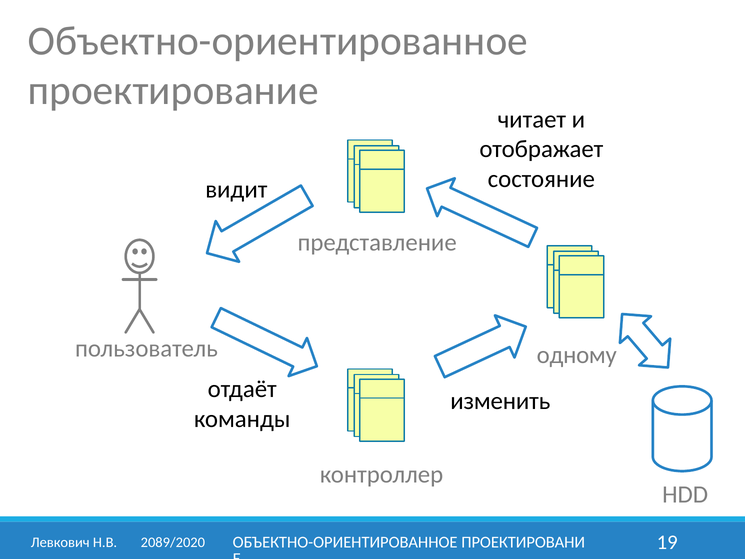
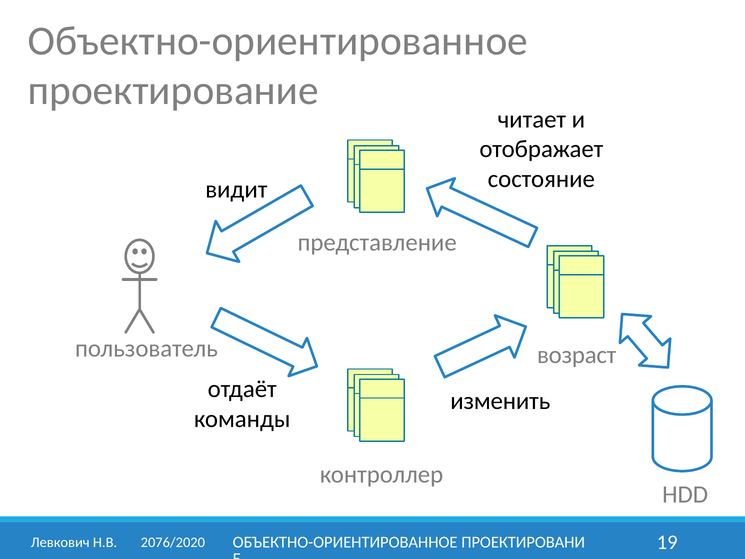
одному: одному -> возраст (577, 355)
2089/2020: 2089/2020 -> 2076/2020 (173, 542)
